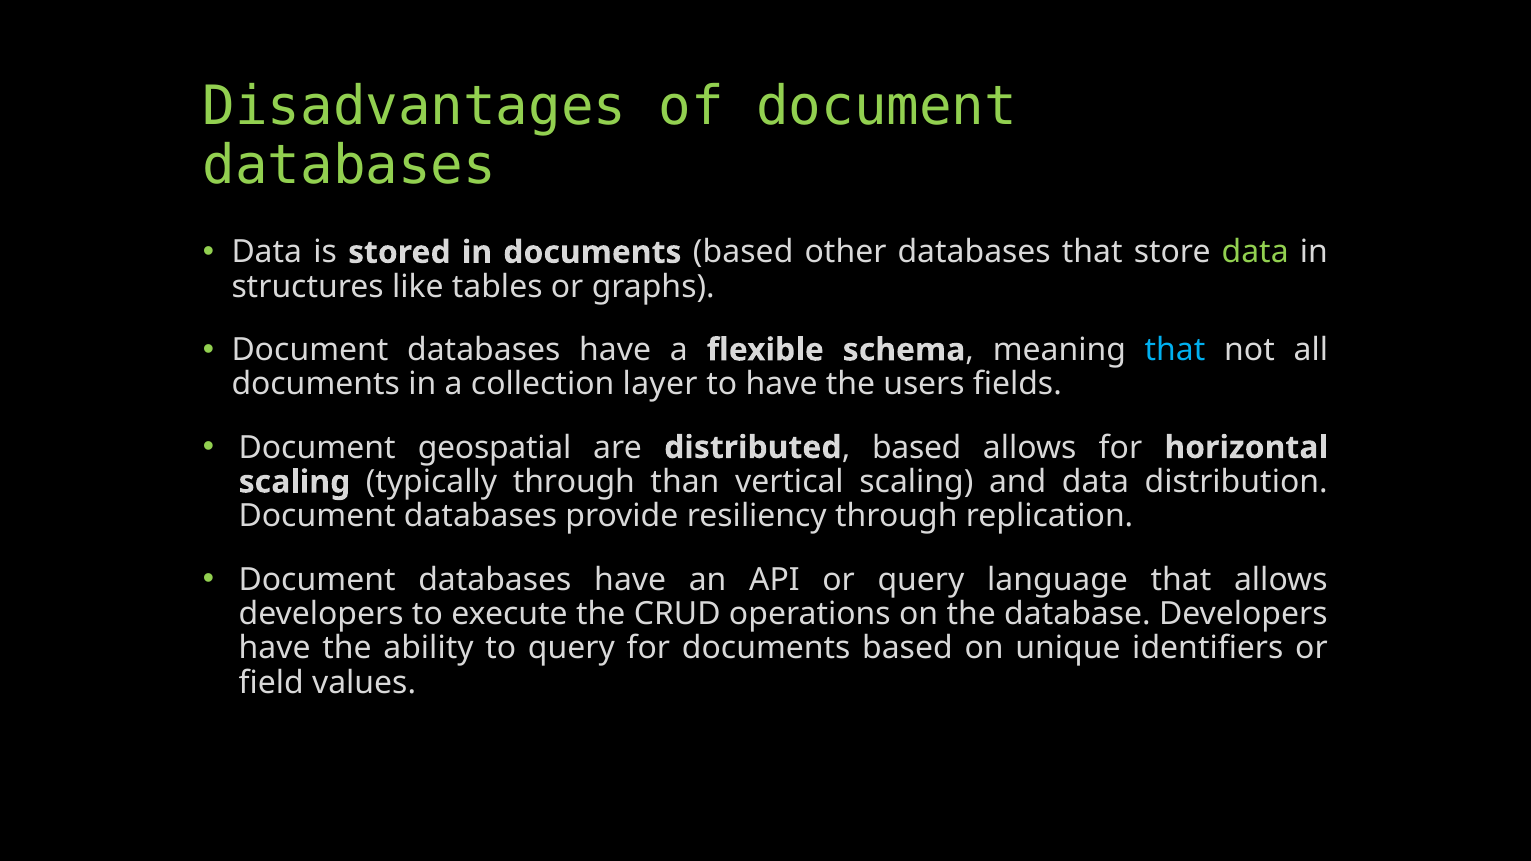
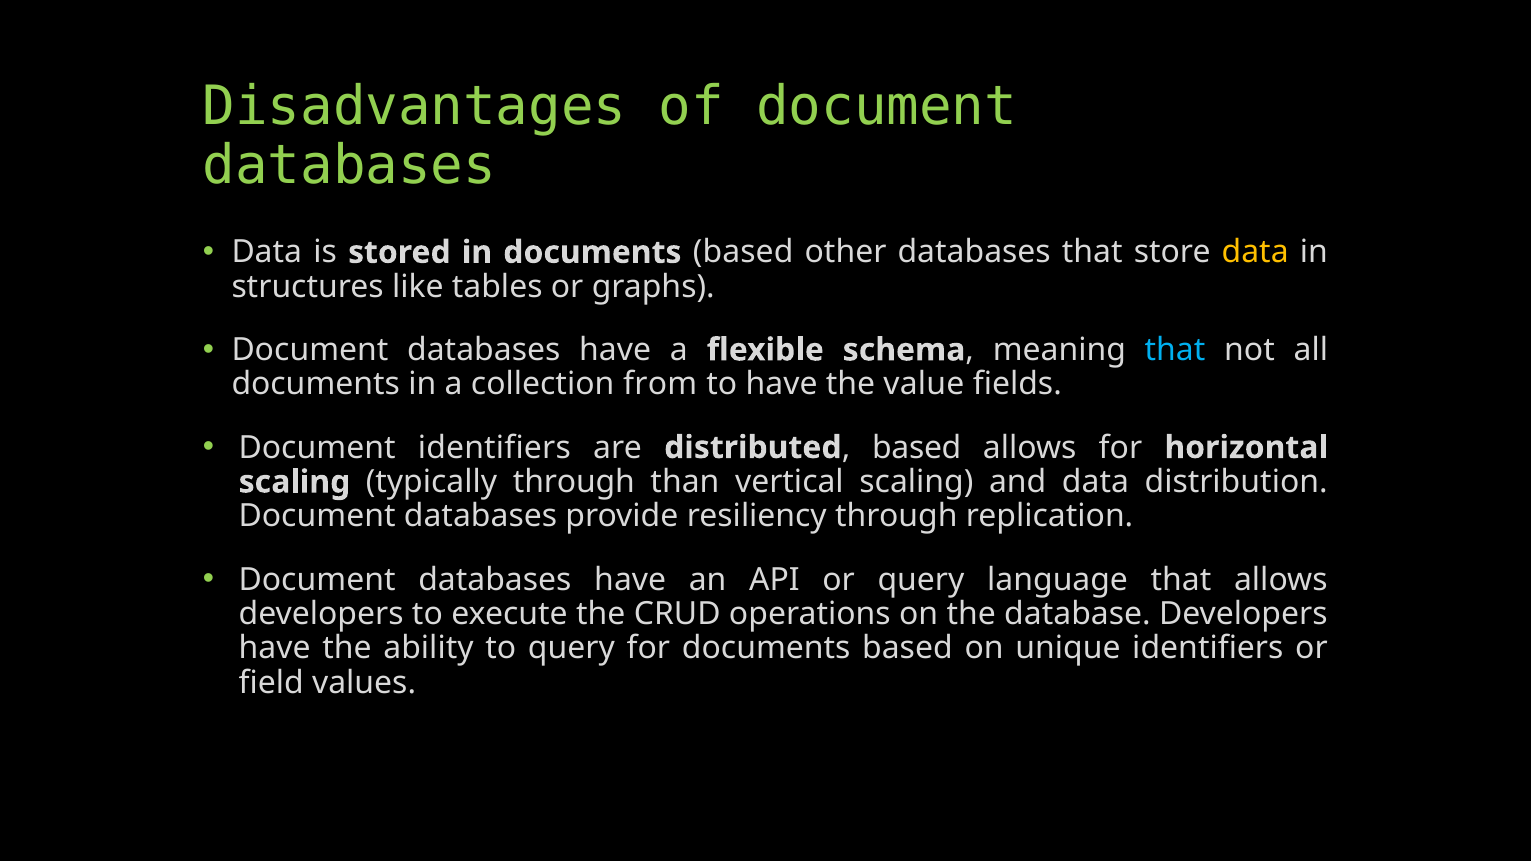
data colour: light green -> yellow (1255, 252)
layer: layer -> from (660, 384)
users: users -> value (924, 384)
Document geospatial: geospatial -> identifiers (494, 448)
